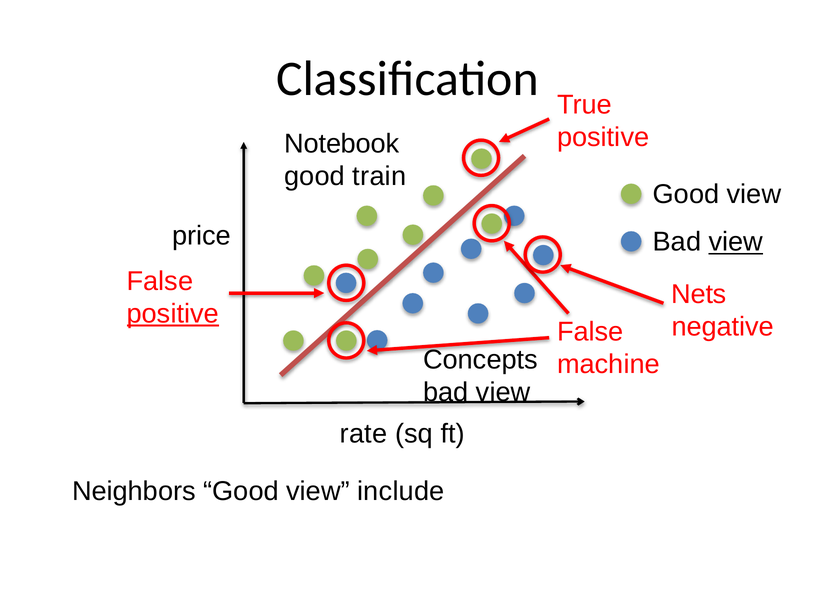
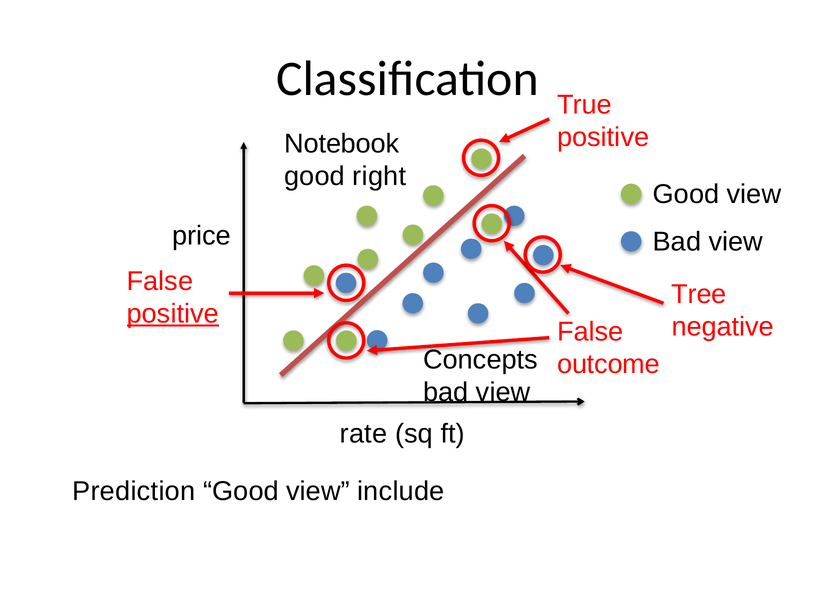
train: train -> right (379, 176)
view underline: present -> none (736, 242)
Nets: Nets -> Tree (699, 294)
machine: machine -> outcome (609, 365)
Neighbors: Neighbors -> Prediction (134, 492)
